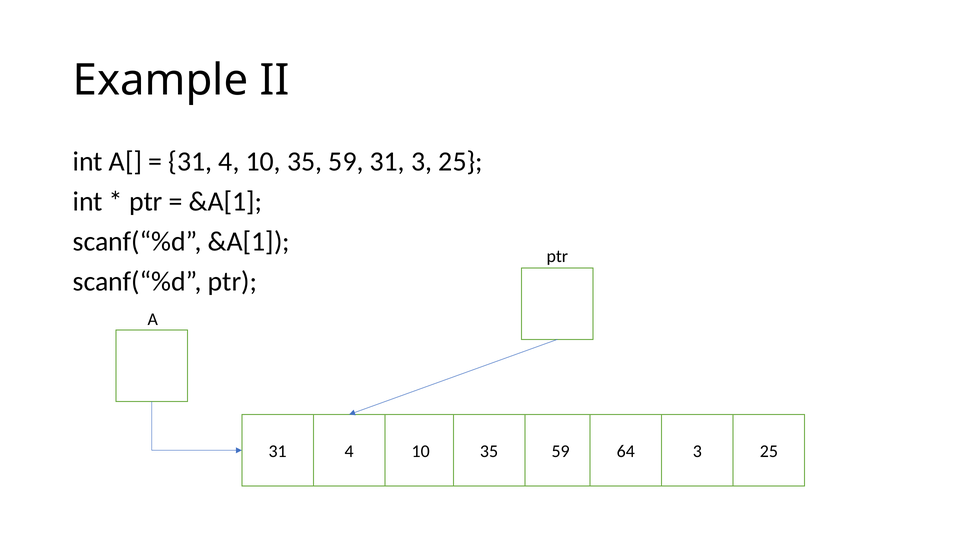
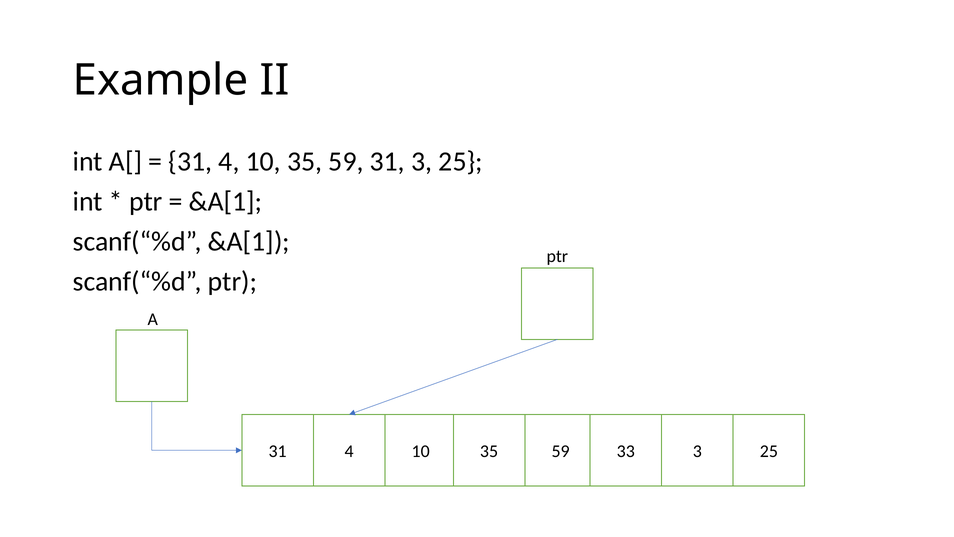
64: 64 -> 33 (626, 451)
